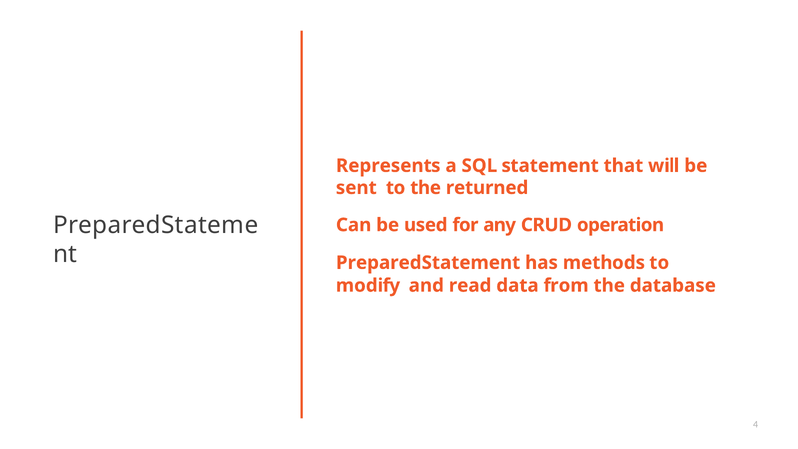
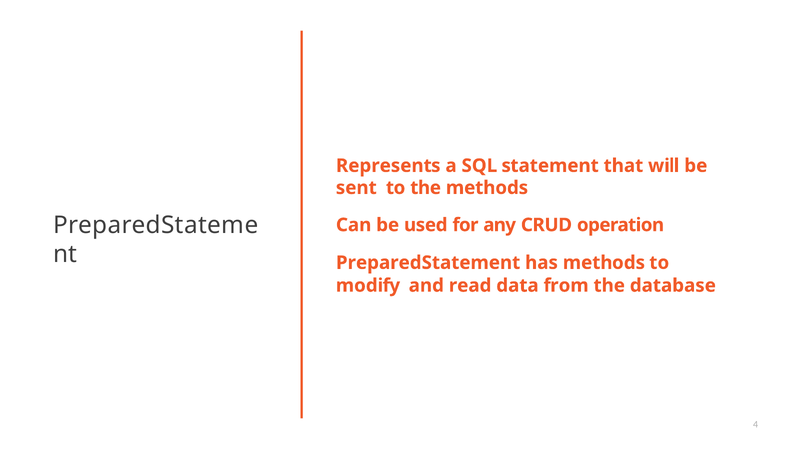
the returned: returned -> methods (487, 188)
